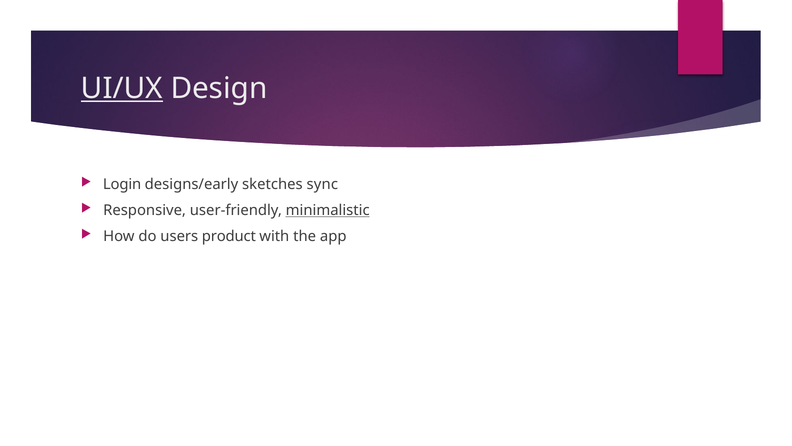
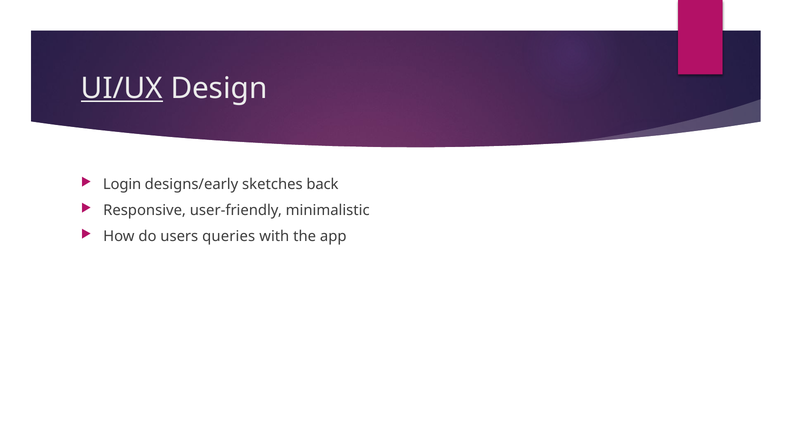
sync: sync -> back (322, 184)
minimalistic underline: present -> none (328, 210)
product: product -> queries (229, 236)
